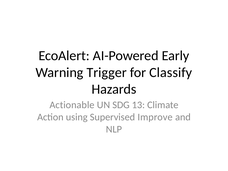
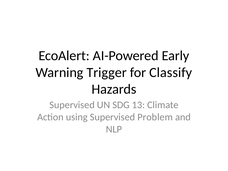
Actionable: Actionable -> Supervised (72, 105)
Improve: Improve -> Problem (155, 117)
